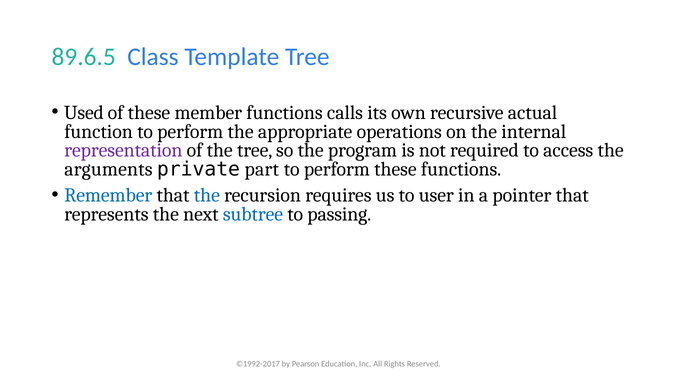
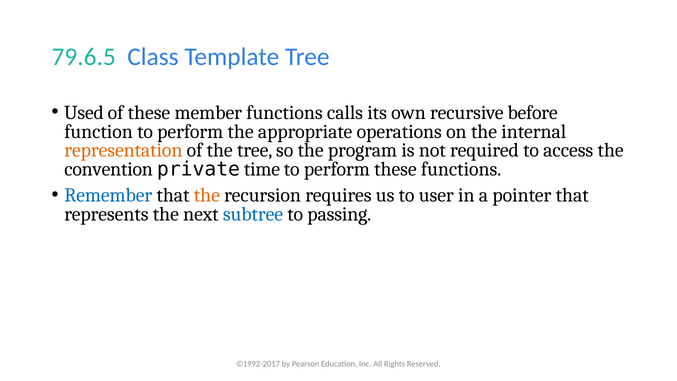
89.6.5: 89.6.5 -> 79.6.5 (84, 57)
actual: actual -> before (533, 113)
representation colour: purple -> orange (123, 150)
arguments: arguments -> convention (109, 169)
part: part -> time (262, 169)
the colour: blue -> orange (207, 195)
